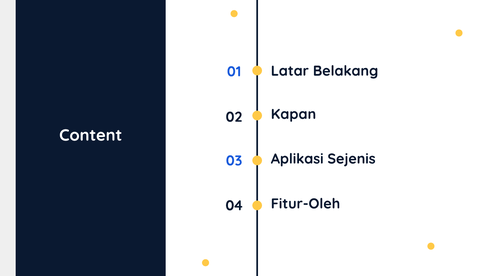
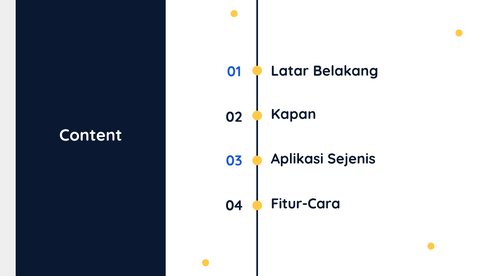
Fitur-Oleh: Fitur-Oleh -> Fitur-Cara (306, 204)
